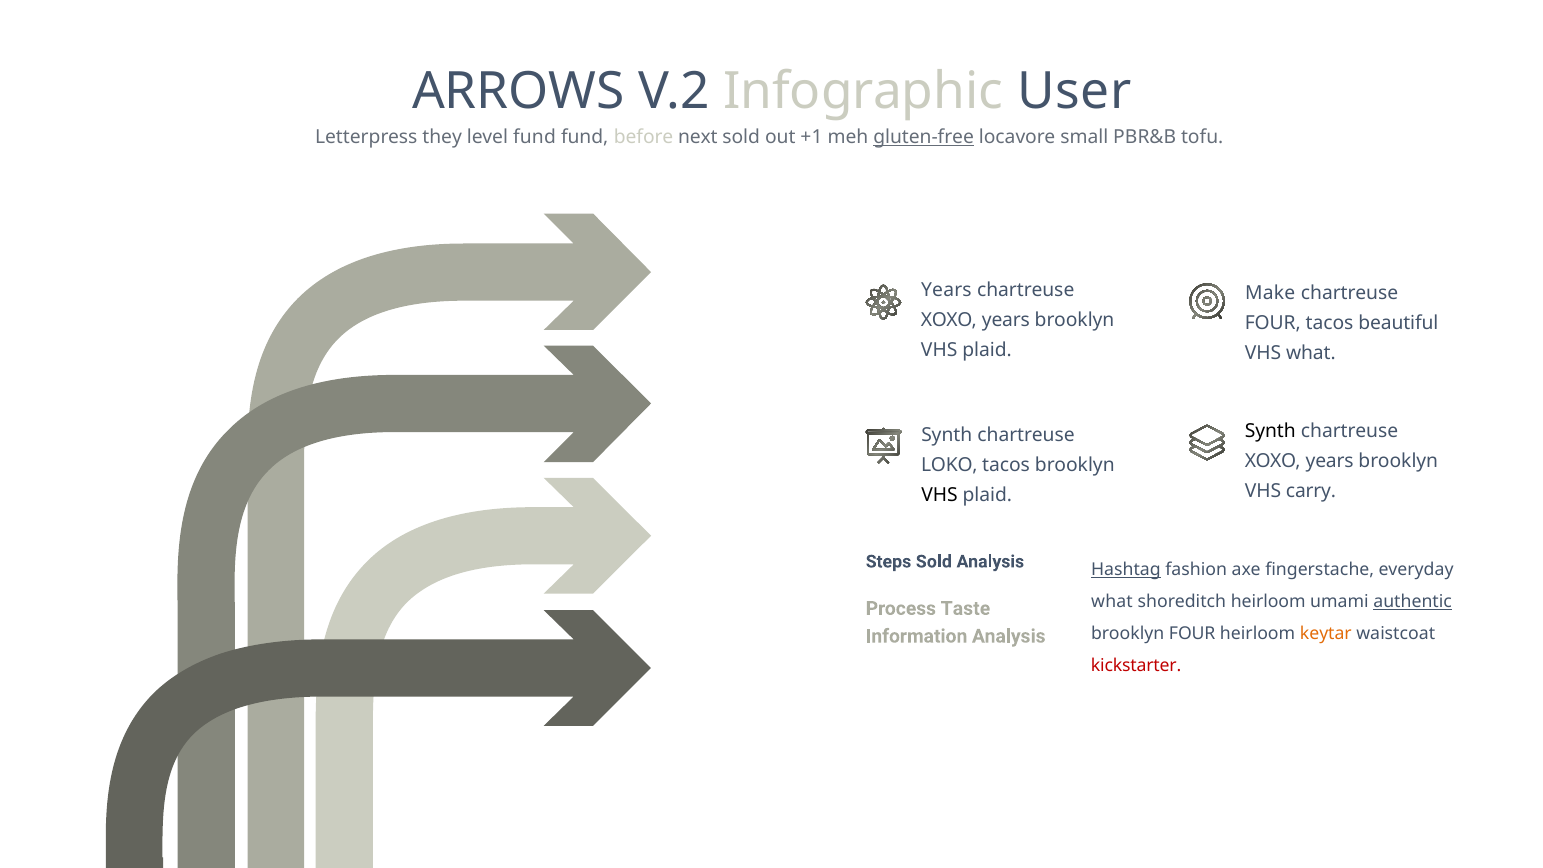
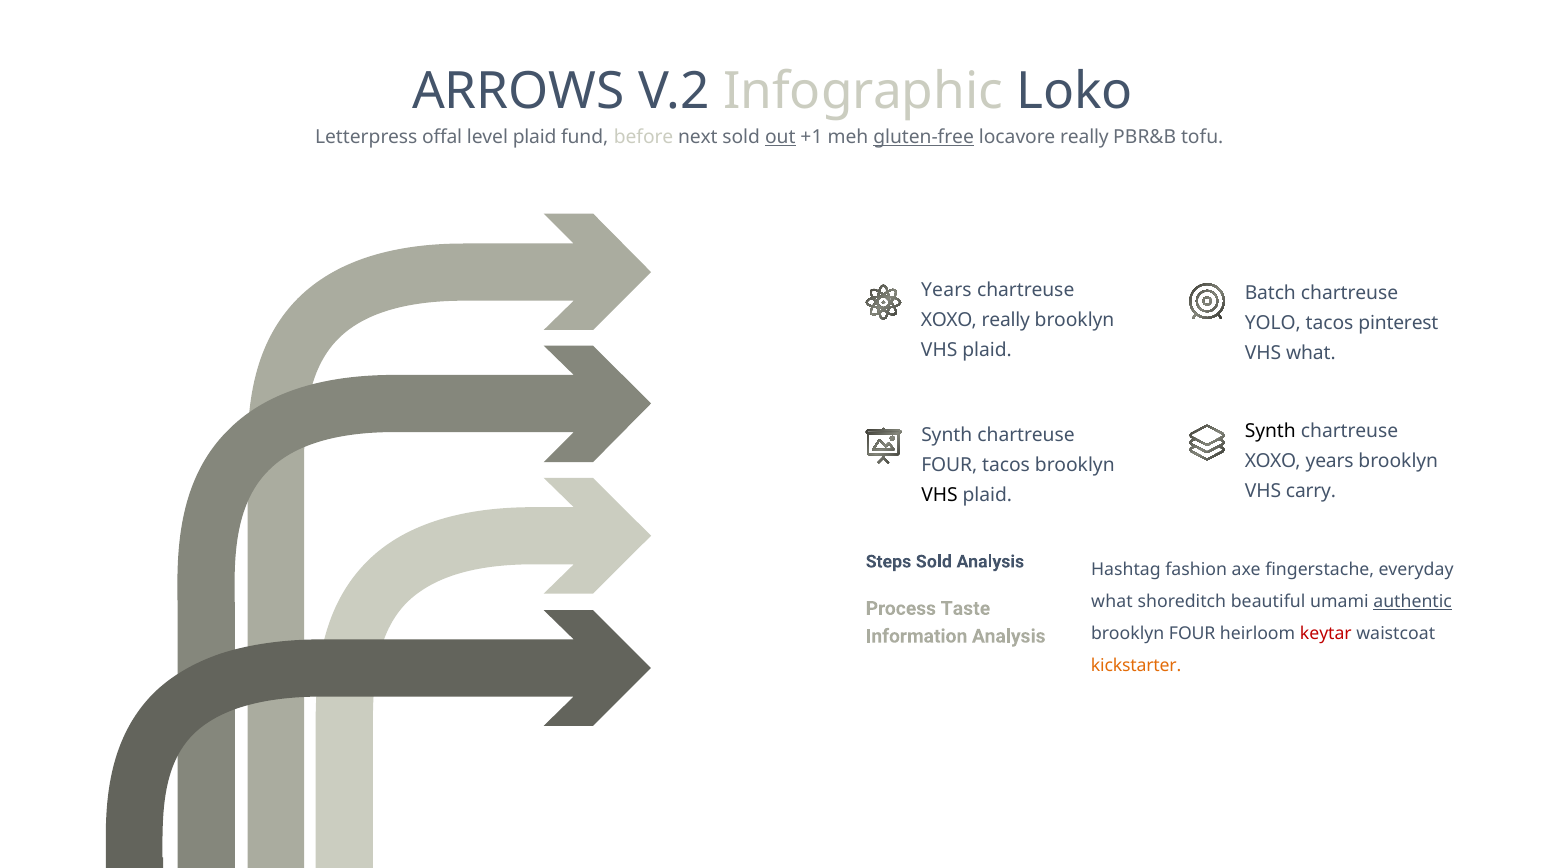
User: User -> Loko (1075, 92)
they: they -> offal (442, 137)
level fund: fund -> plaid (535, 137)
out underline: none -> present (780, 137)
locavore small: small -> really (1084, 137)
Make: Make -> Batch (1270, 293)
years: years -> really (1006, 320)
FOUR: FOUR -> YOLO (1273, 323)
beautiful: beautiful -> pinterest (1398, 323)
LOKO: LOKO -> FOUR (949, 465)
Hashtag underline: present -> none (1126, 570)
shoreditch heirloom: heirloom -> beautiful (1268, 602)
keytar colour: orange -> red (1326, 634)
kickstarter colour: red -> orange (1136, 666)
